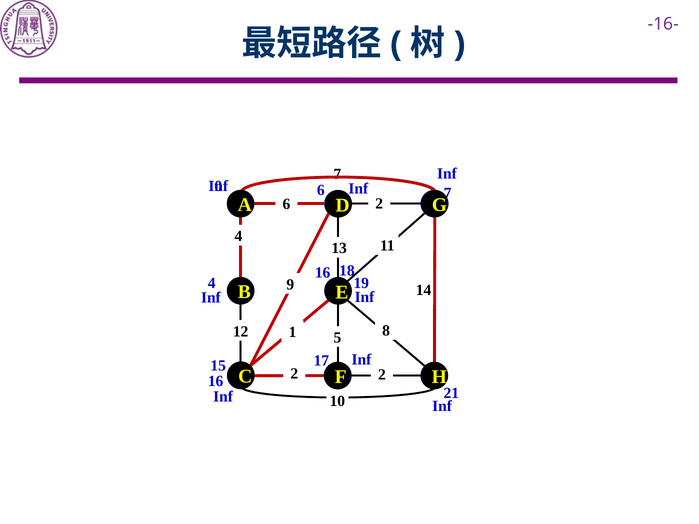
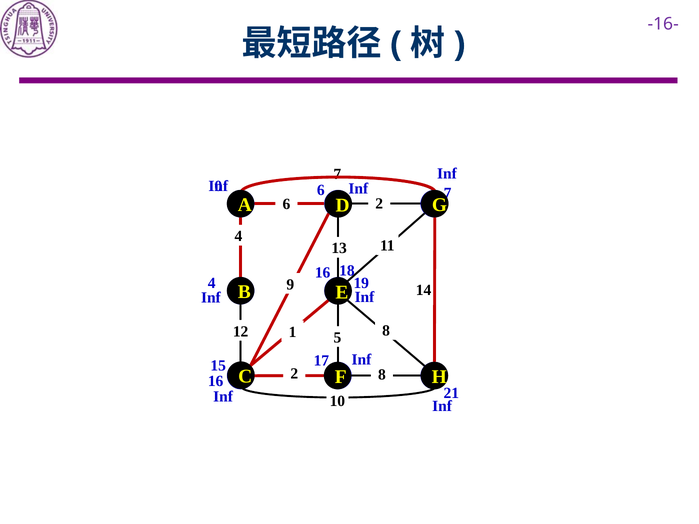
2: 2 -> 8 (382, 375)
